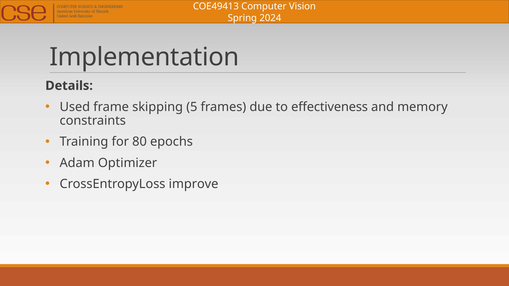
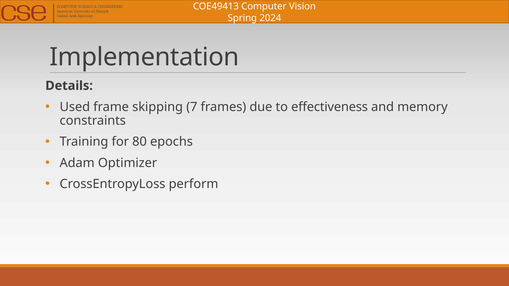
5: 5 -> 7 (192, 107)
improve: improve -> perform (194, 184)
